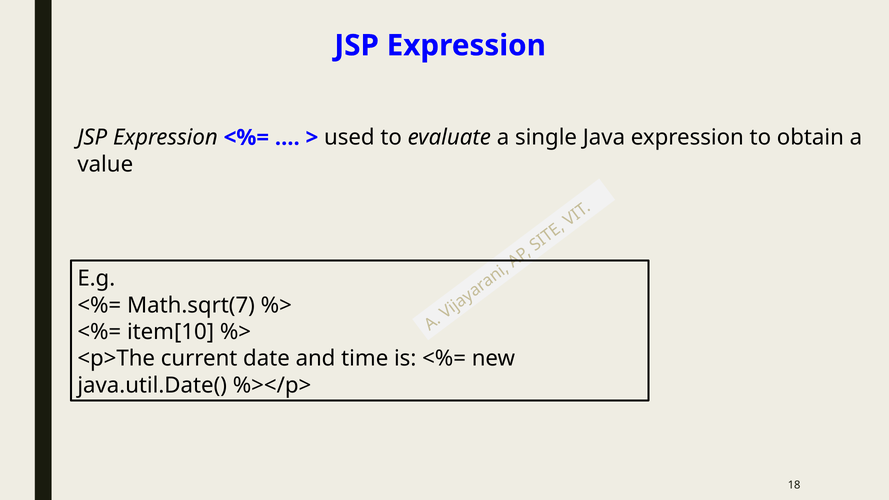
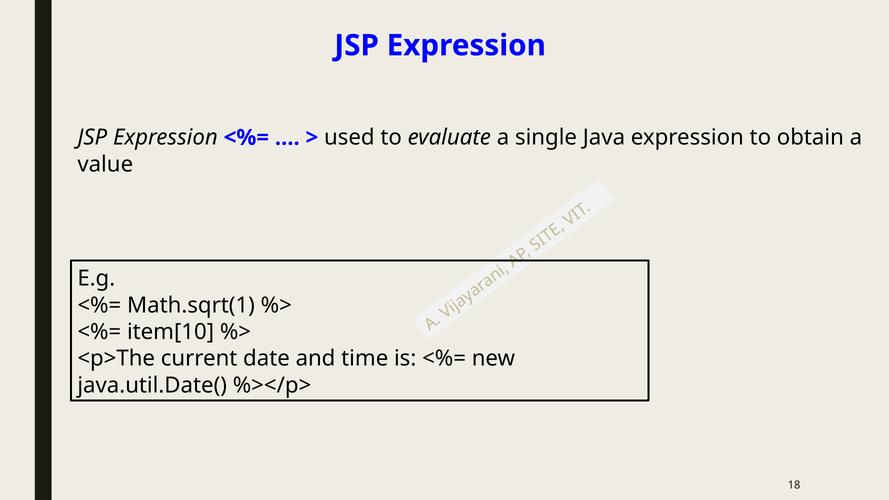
Math.sqrt(7: Math.sqrt(7 -> Math.sqrt(1 (191, 305)
